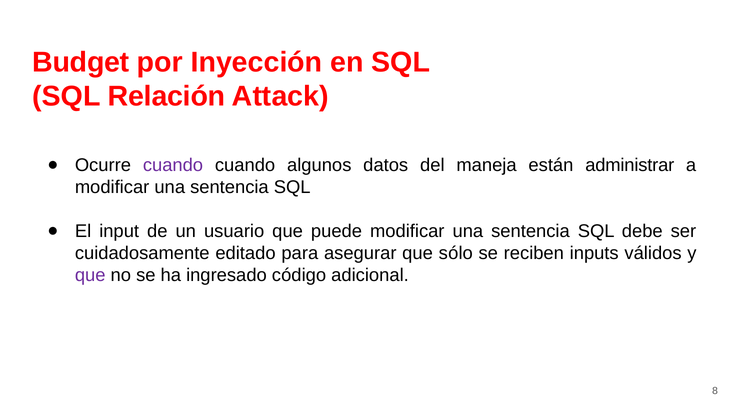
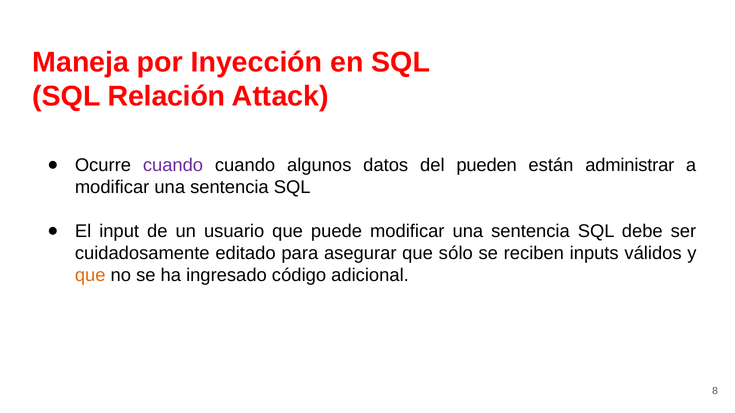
Budget: Budget -> Maneja (81, 62)
maneja: maneja -> pueden (487, 165)
que colour: purple -> orange (90, 276)
